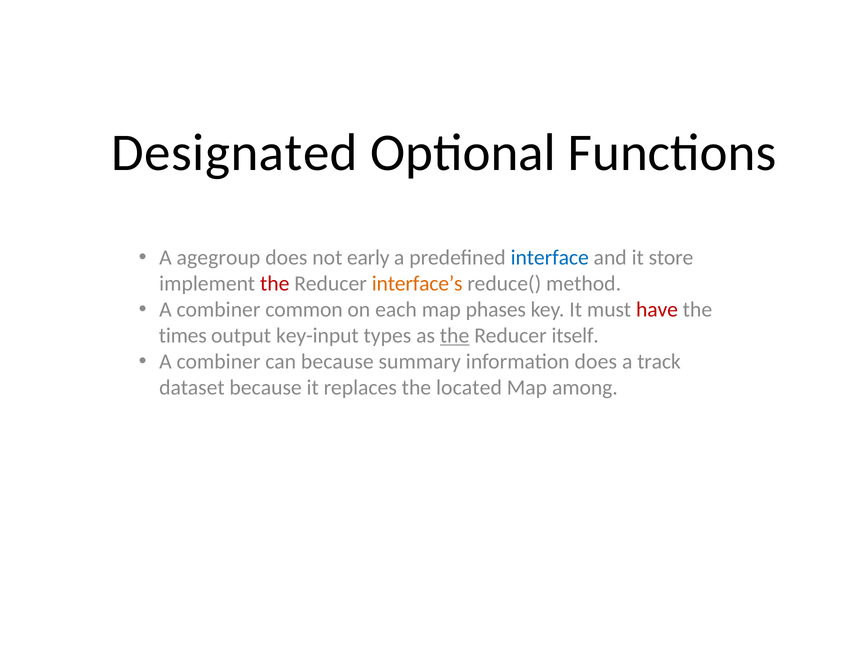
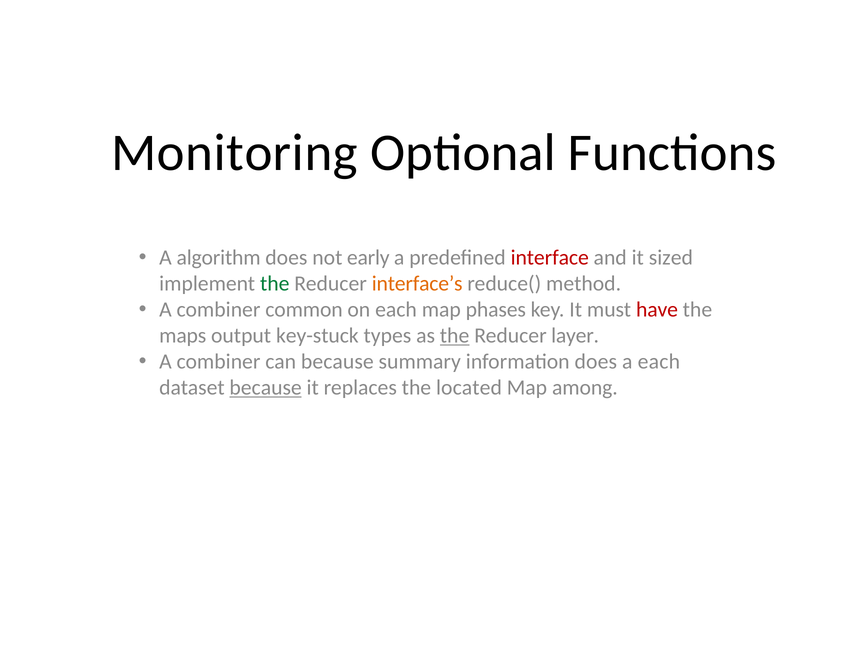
Designated: Designated -> Monitoring (235, 153)
agegroup: agegroup -> algorithm (219, 258)
interface colour: blue -> red (550, 258)
store: store -> sized (671, 258)
the colour: red -> green (275, 284)
times: times -> maps (183, 336)
key-input: key-input -> key-stuck (317, 336)
itself: itself -> layer (575, 336)
a track: track -> each (659, 362)
because underline: none -> present (266, 388)
